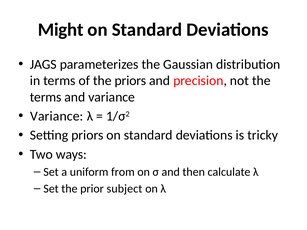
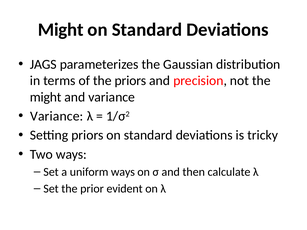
terms: terms -> might (46, 97)
uniform from: from -> ways (123, 172)
subject: subject -> evident (125, 189)
